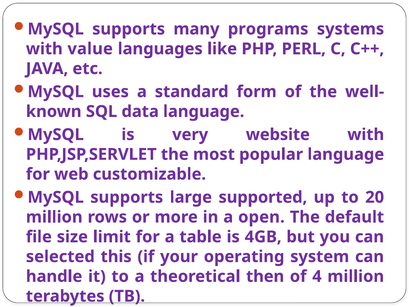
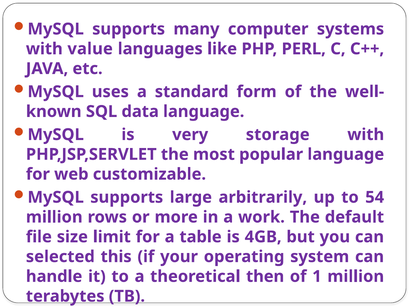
programs: programs -> computer (268, 29)
website: website -> storage (278, 134)
supported: supported -> arbitrarily (263, 197)
20: 20 -> 54 (375, 197)
open: open -> work (261, 217)
4: 4 -> 1 (317, 276)
